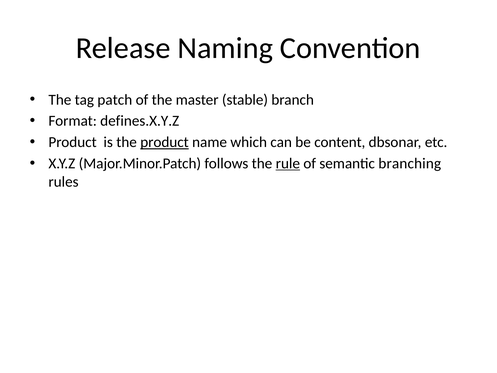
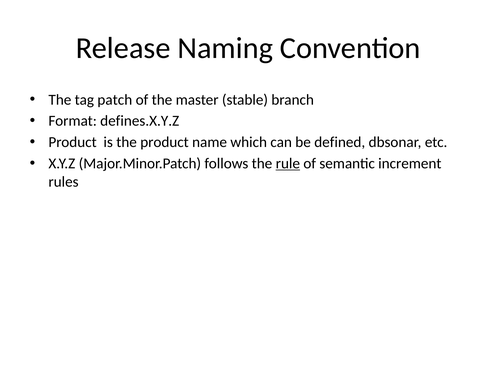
product underline: present -> none (165, 142)
content: content -> defined (340, 142)
branching: branching -> increment (410, 163)
